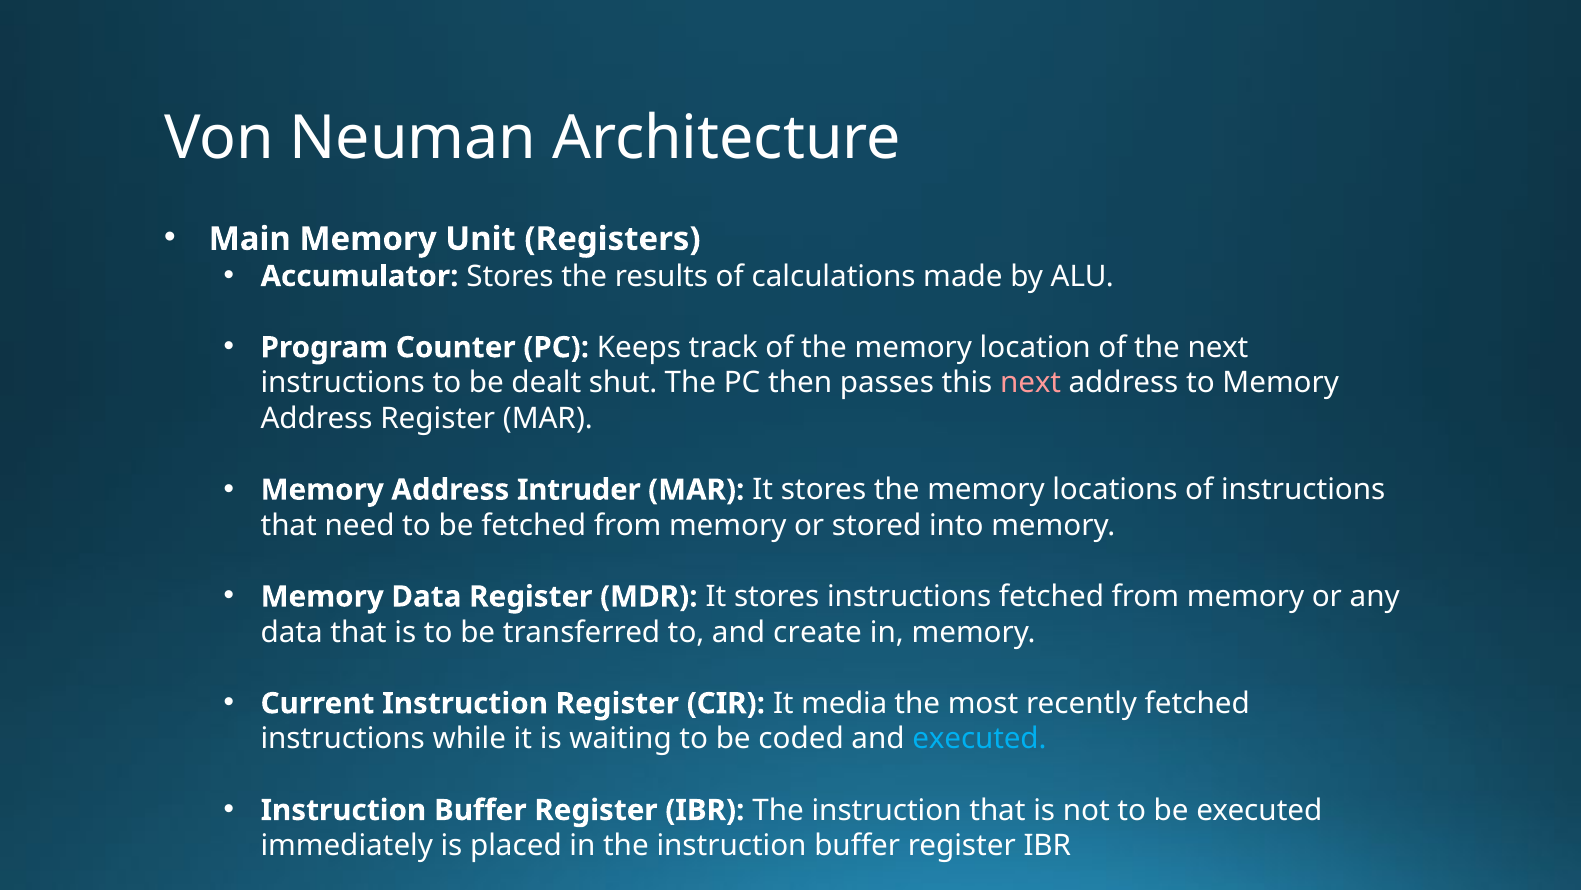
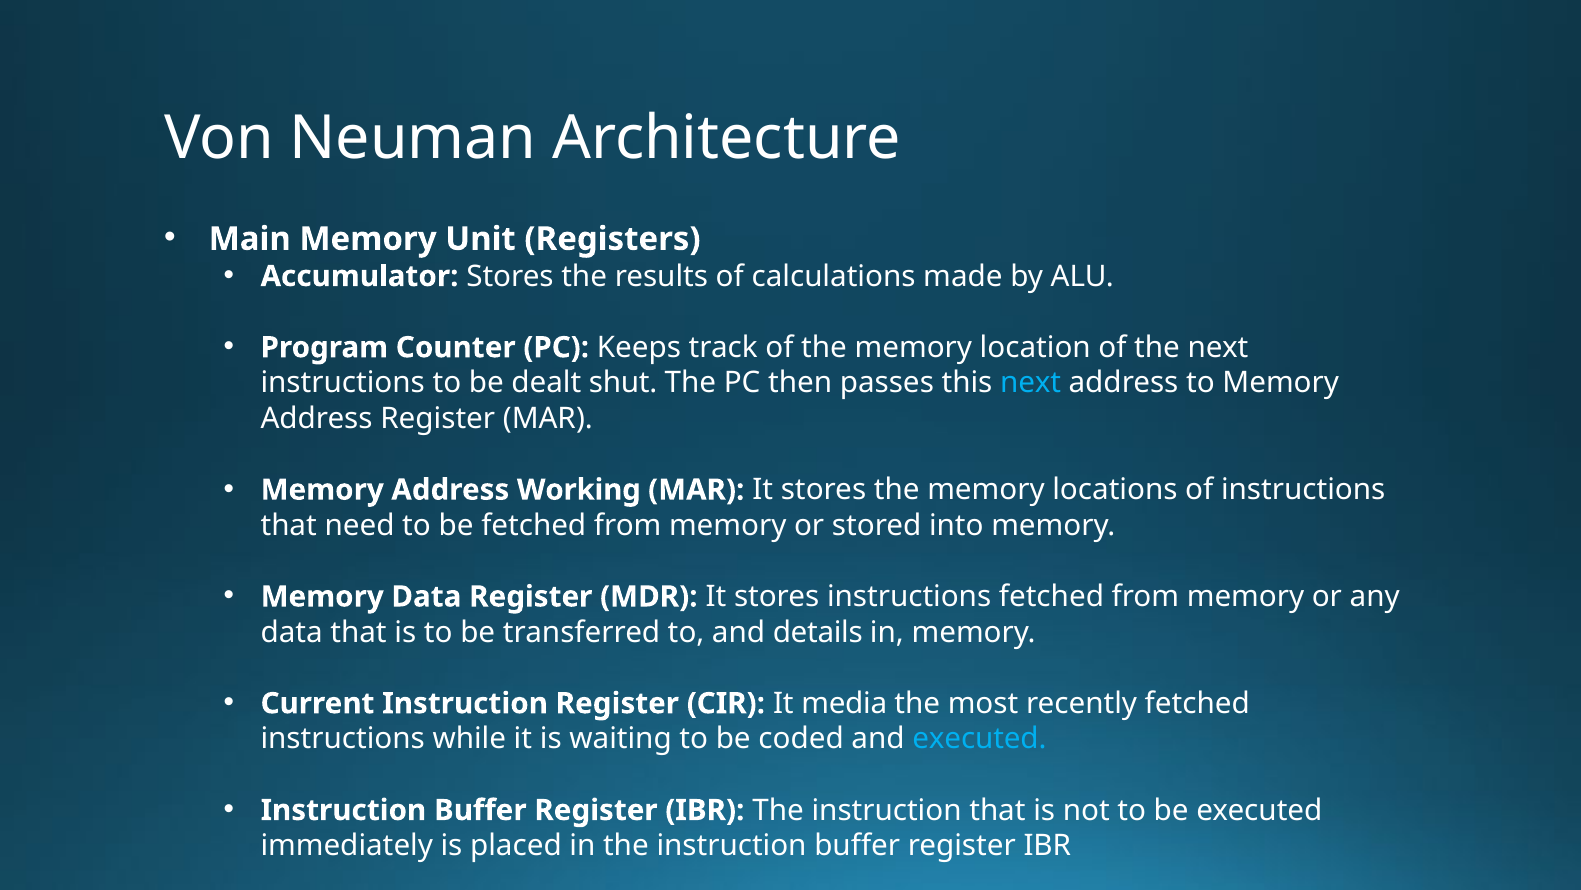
next colour: pink -> light blue (1031, 383)
Intruder: Intruder -> Working (579, 490)
create: create -> details (818, 632)
